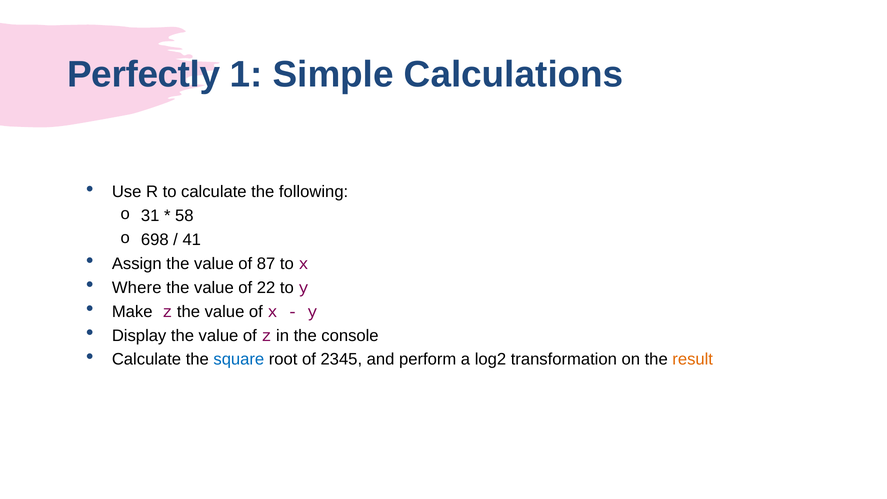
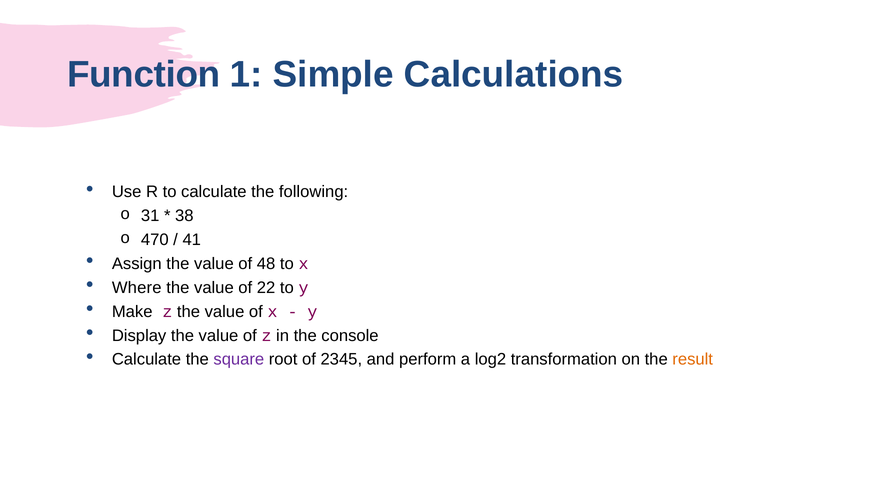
Perfectly: Perfectly -> Function (144, 75)
58: 58 -> 38 (184, 216)
698: 698 -> 470 (155, 240)
87: 87 -> 48 (266, 264)
square colour: blue -> purple (239, 359)
